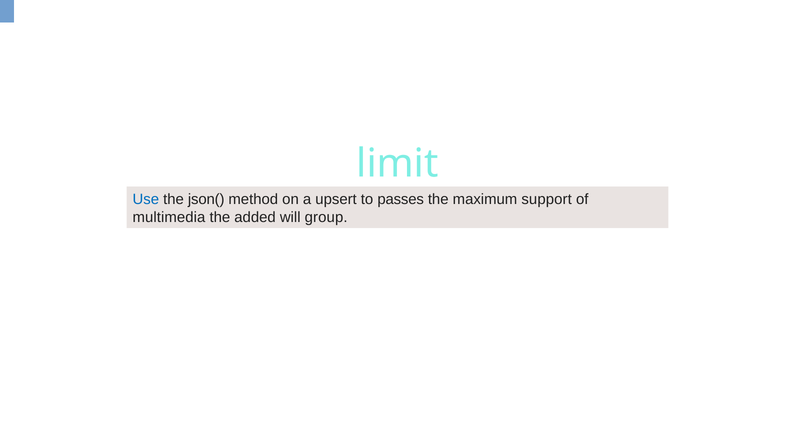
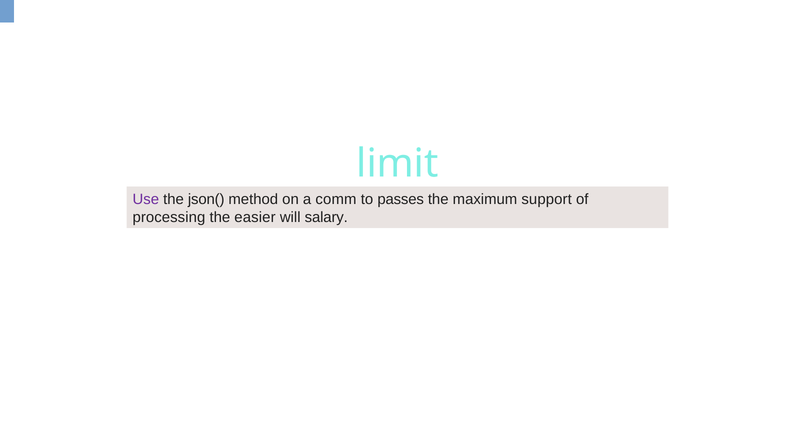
Use colour: blue -> purple (146, 200)
upsert: upsert -> comm (336, 200)
multimedia: multimedia -> processing (169, 217)
added: added -> easier (255, 217)
group: group -> salary (326, 217)
